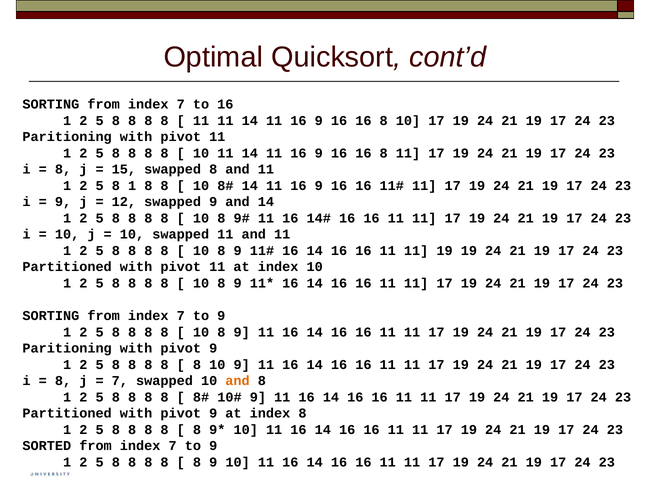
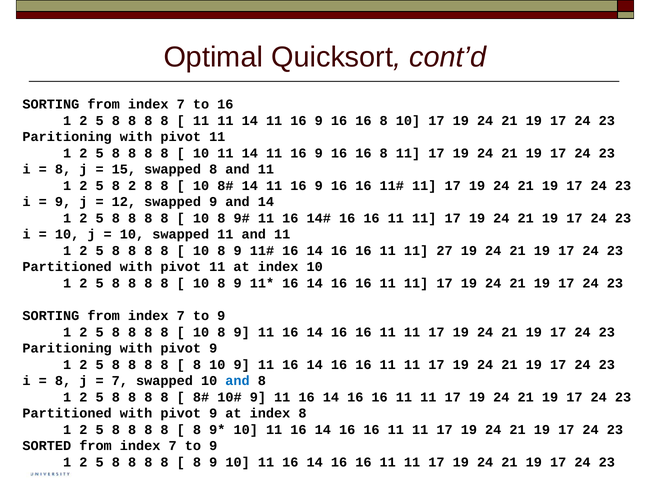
5 8 1: 1 -> 2 (132, 185)
11 19: 19 -> 27 (445, 250)
and colour: orange -> blue (238, 380)
